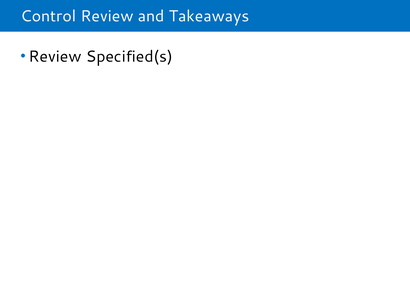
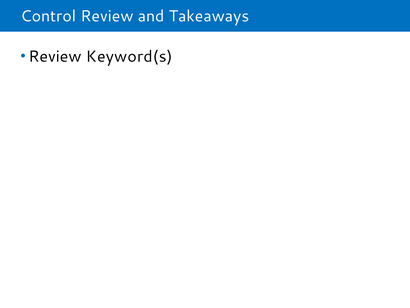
Specified(s: Specified(s -> Keyword(s (129, 56)
